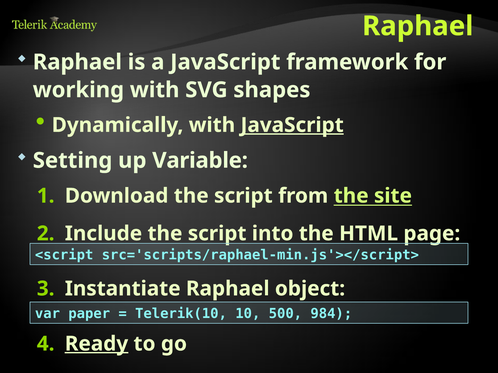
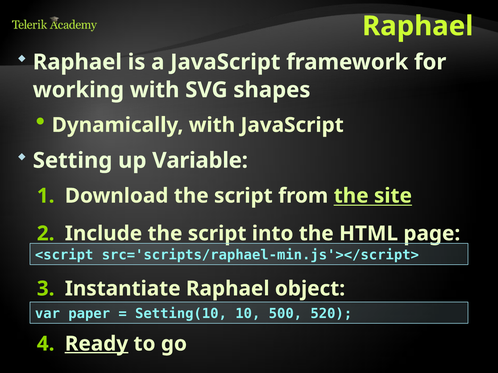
JavaScript underline: present -> none (292, 125)
Telerik(10: Telerik(10 -> Setting(10 (181, 314)
984: 984 -> 520 (331, 314)
